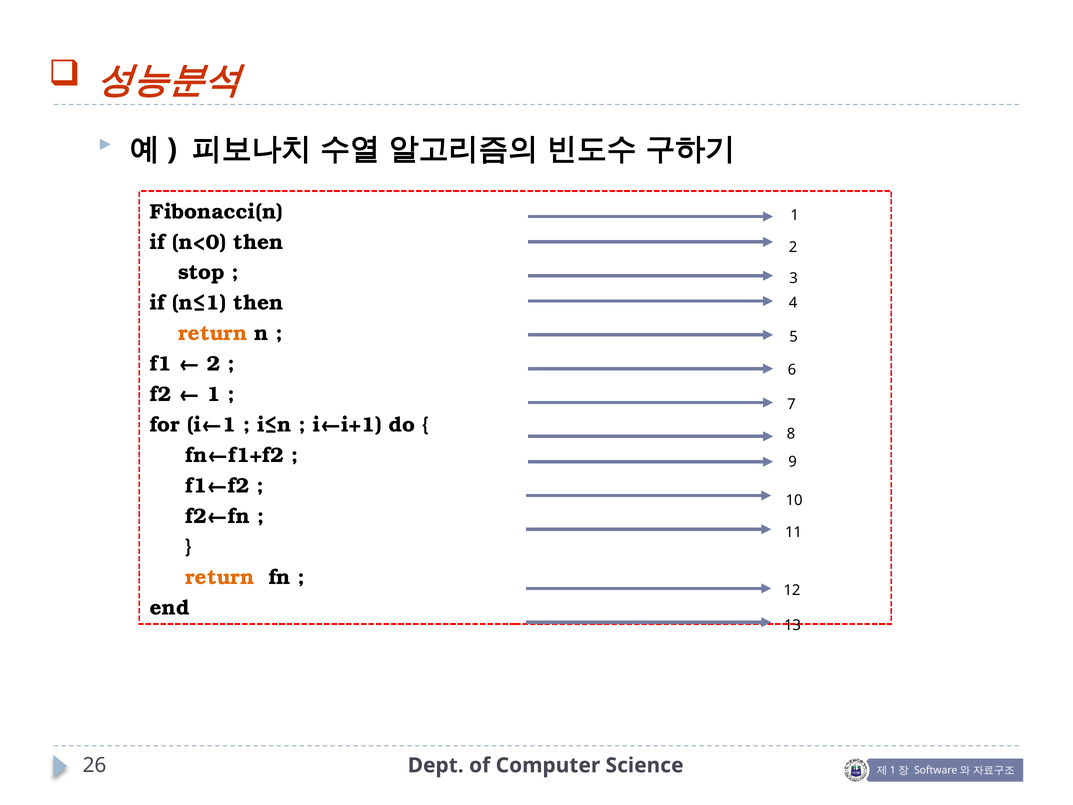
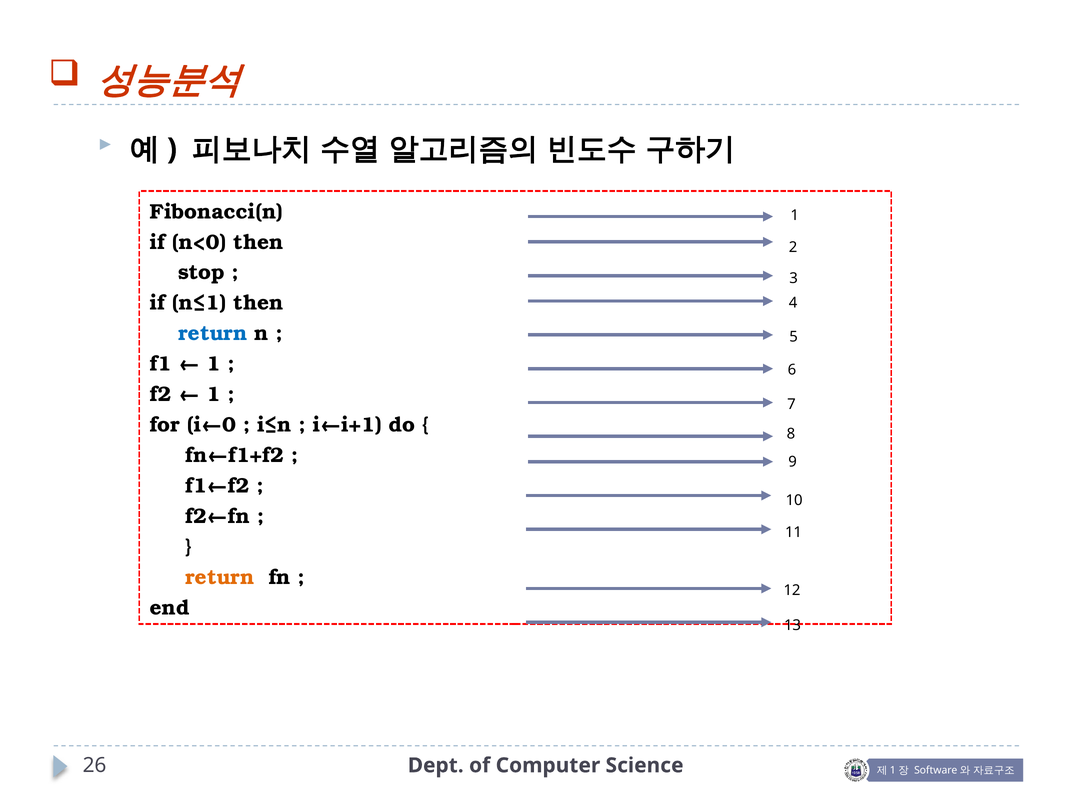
return colour: orange -> blue (213, 333)
2: 2 -> 1 (214, 364)
i←1: i←1 -> i←0 (211, 425)
